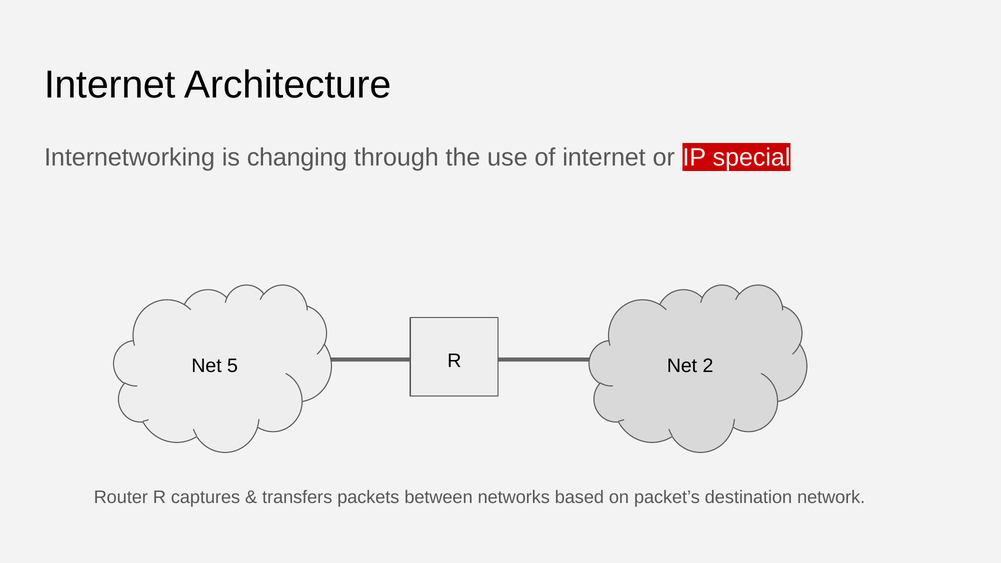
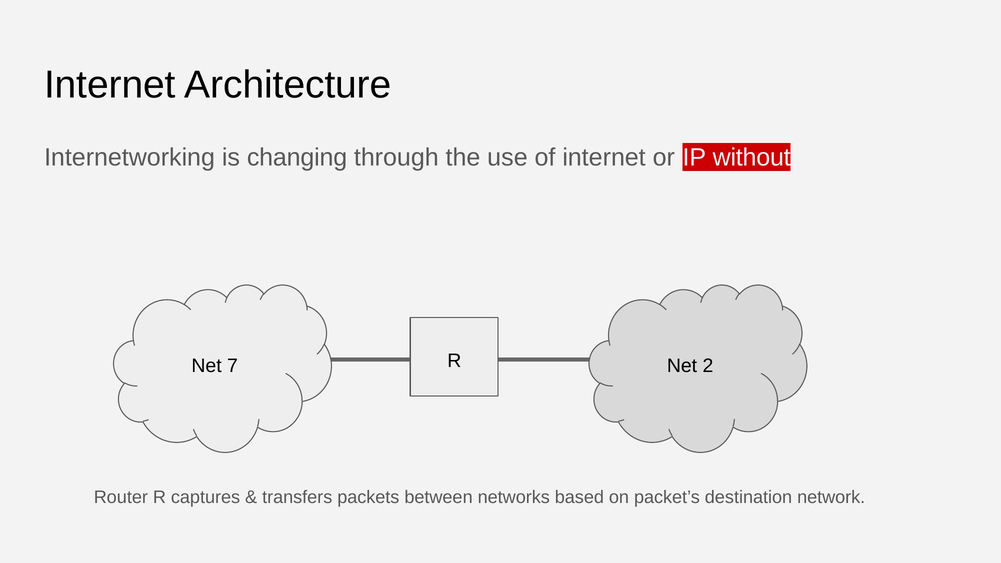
special: special -> without (752, 157)
5: 5 -> 7 (232, 366)
